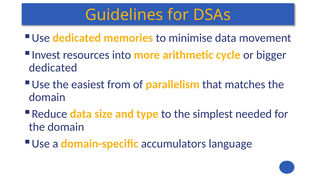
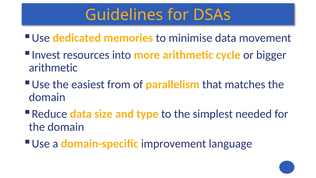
dedicated: dedicated -> arithmetic (53, 68)
accumulators: accumulators -> improvement (174, 143)
